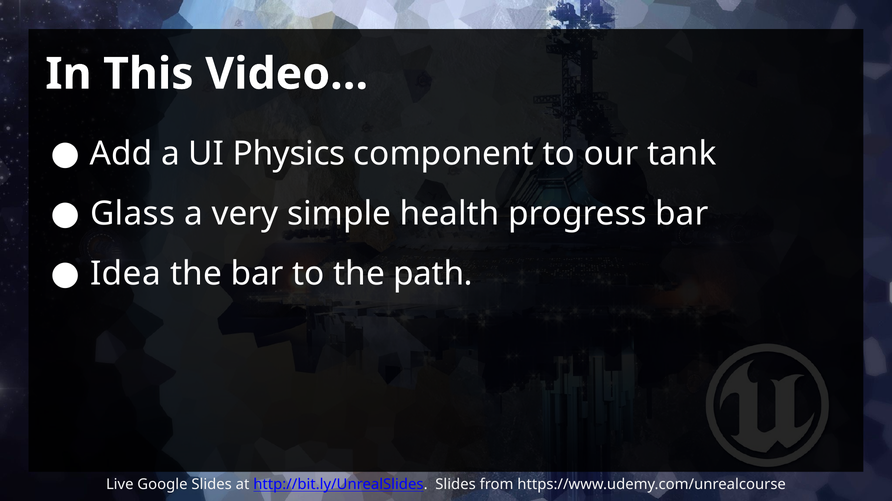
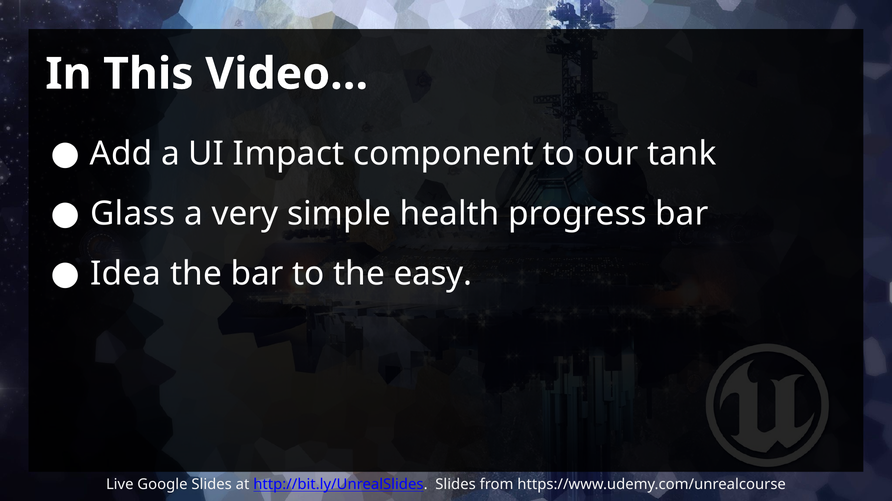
Physics: Physics -> Impact (289, 154)
path: path -> easy (433, 274)
